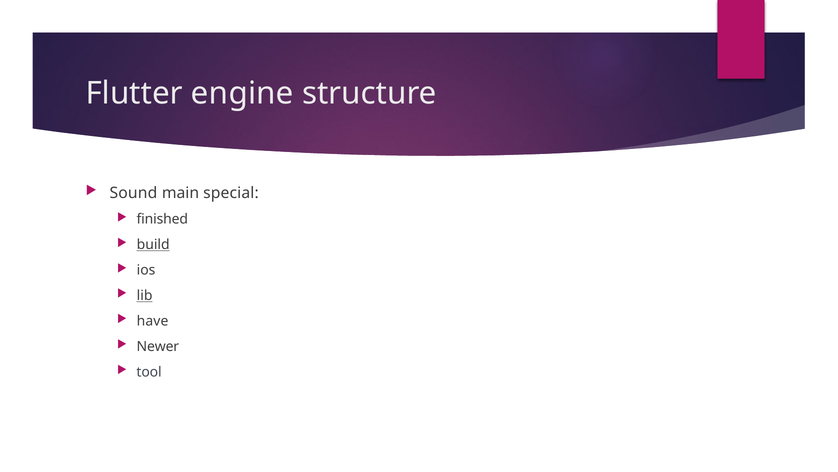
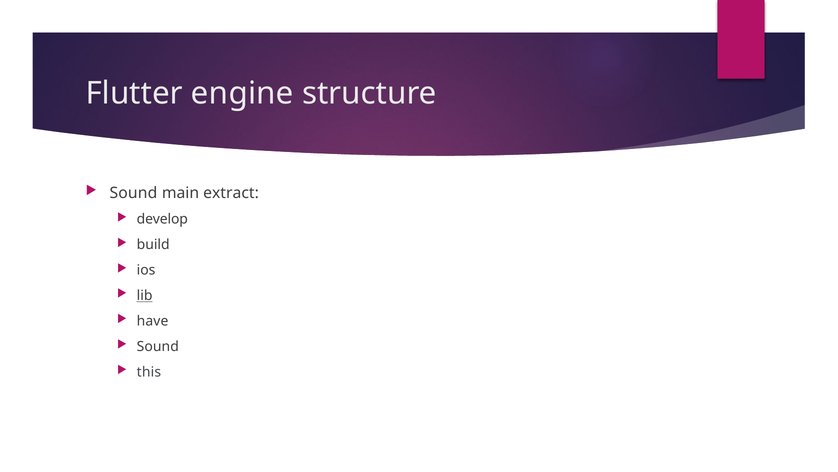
special: special -> extract (231, 193)
finished: finished -> develop (162, 219)
build underline: present -> none (153, 244)
Newer: Newer -> Sound (158, 346)
tool: tool -> this (149, 372)
